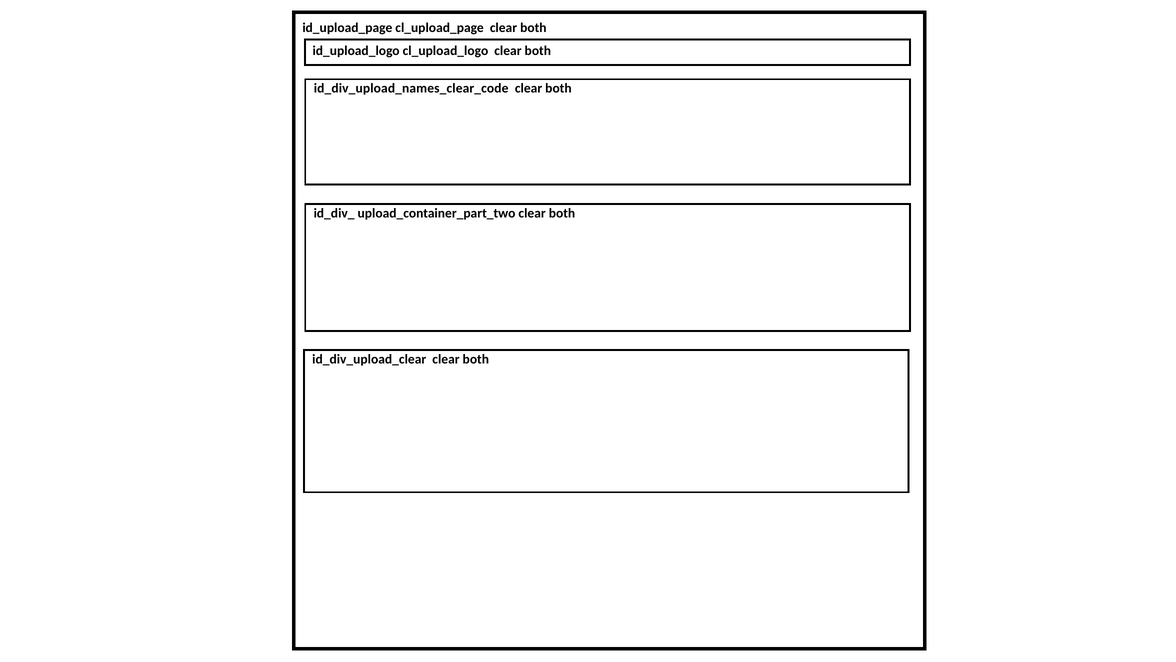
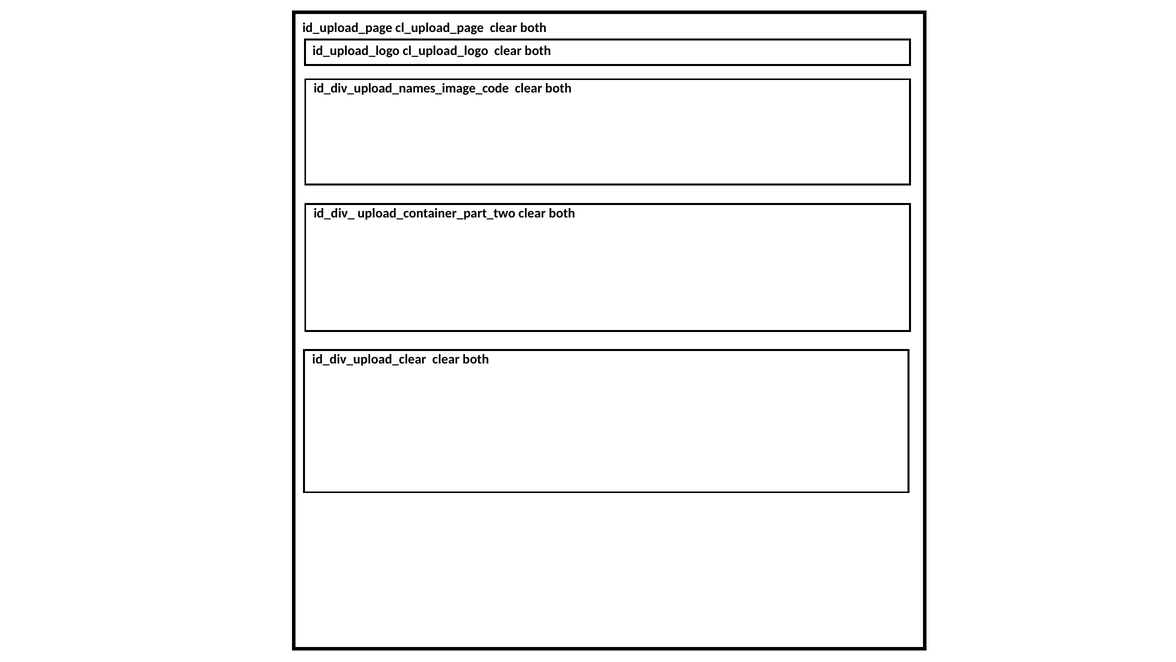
id_div_upload_names_clear_code: id_div_upload_names_clear_code -> id_div_upload_names_image_code (411, 88)
